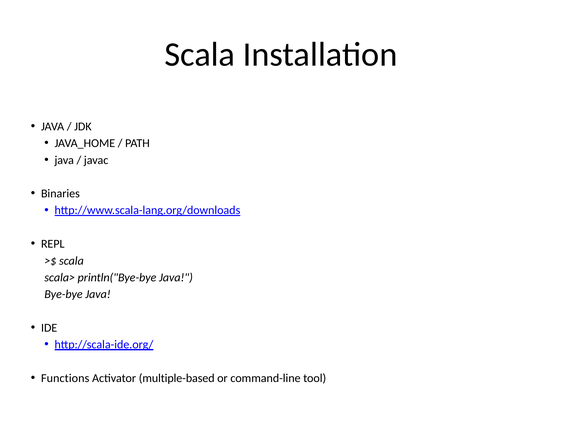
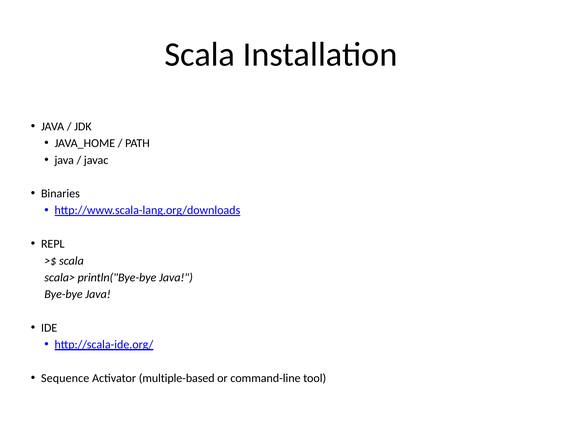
Functions: Functions -> Sequence (65, 378)
